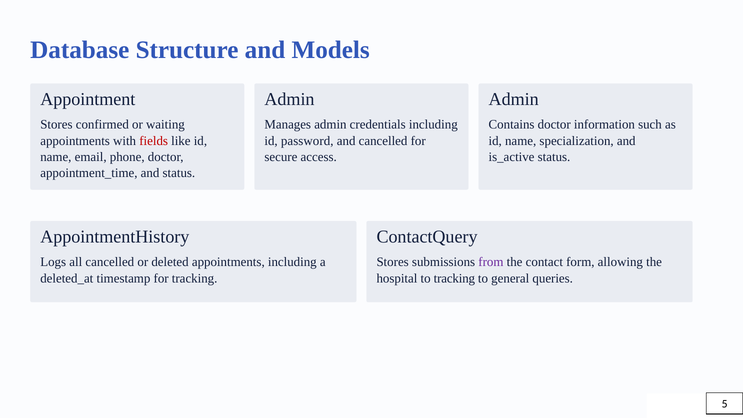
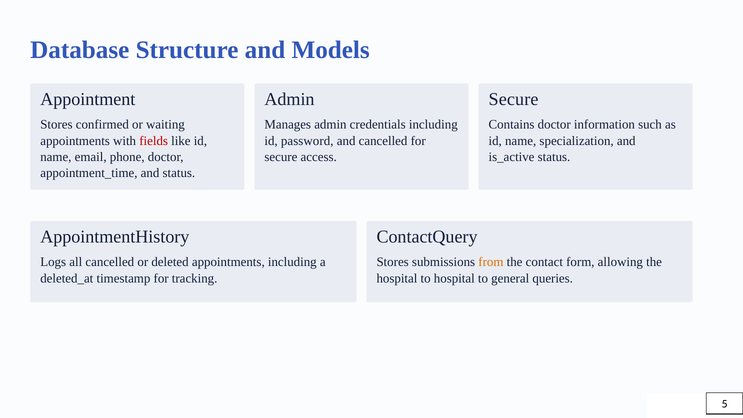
Admin: Admin -> Secure (514, 99)
from colour: purple -> orange (491, 262)
to tracking: tracking -> hospital (454, 278)
